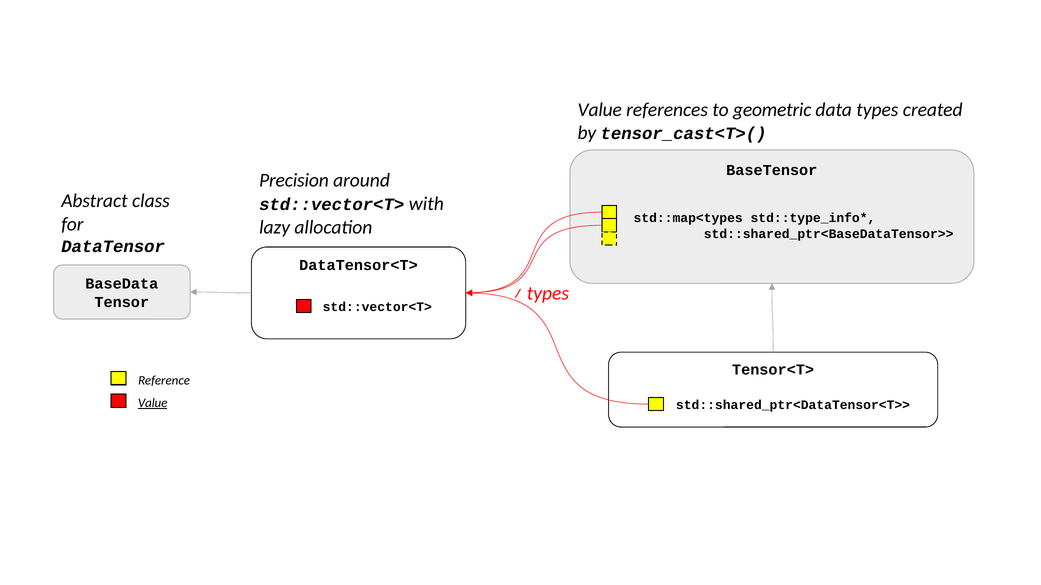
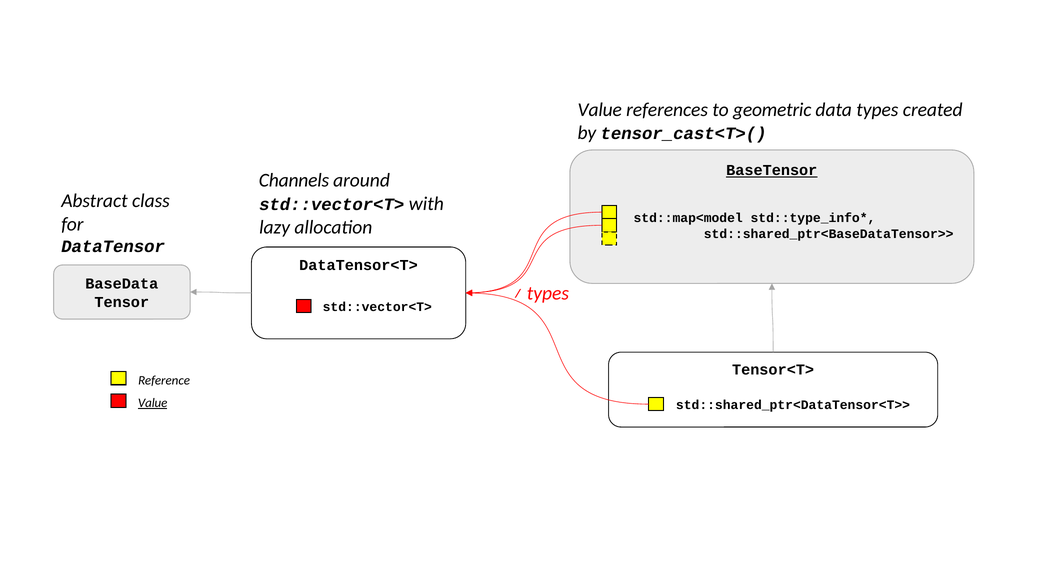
BaseTensor underline: none -> present (772, 171)
Precision: Precision -> Channels (294, 181)
std::map<types: std::map<types -> std::map<model (688, 218)
